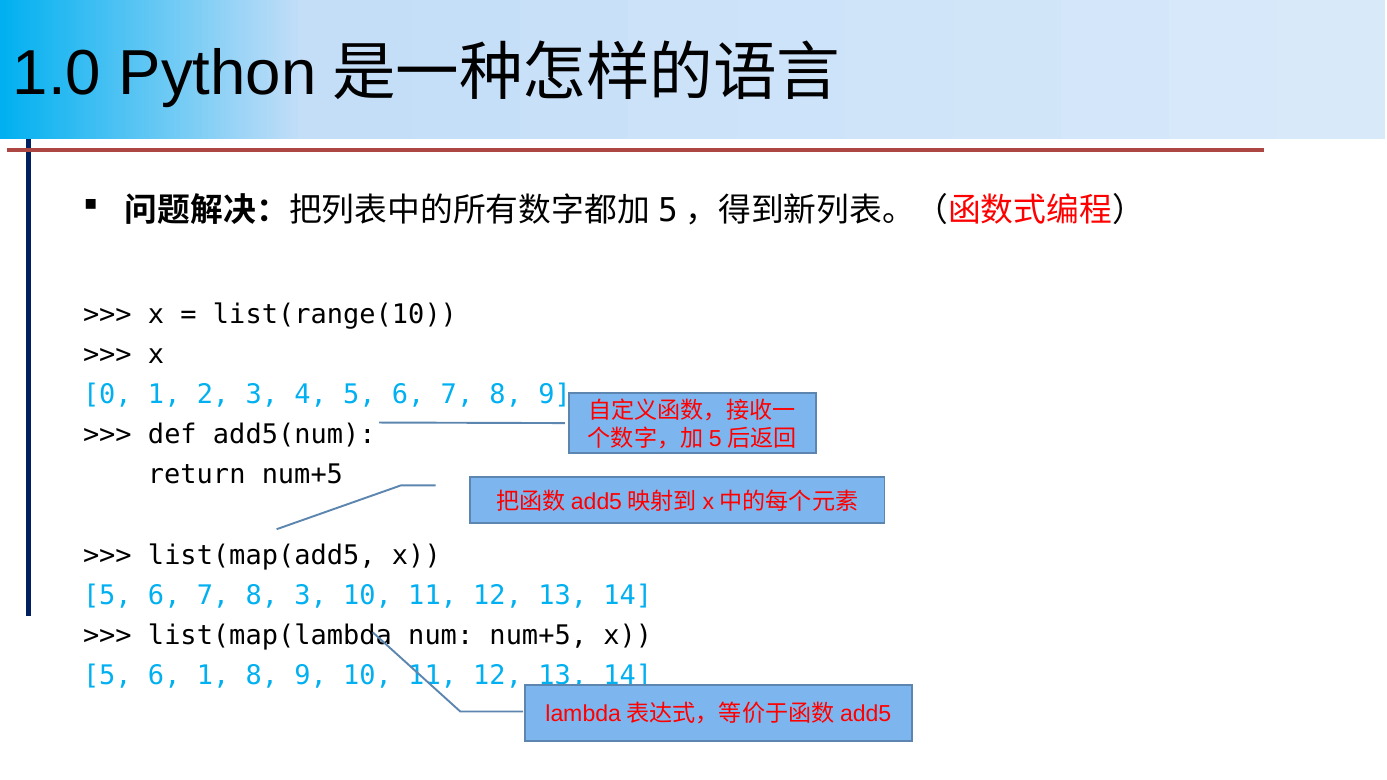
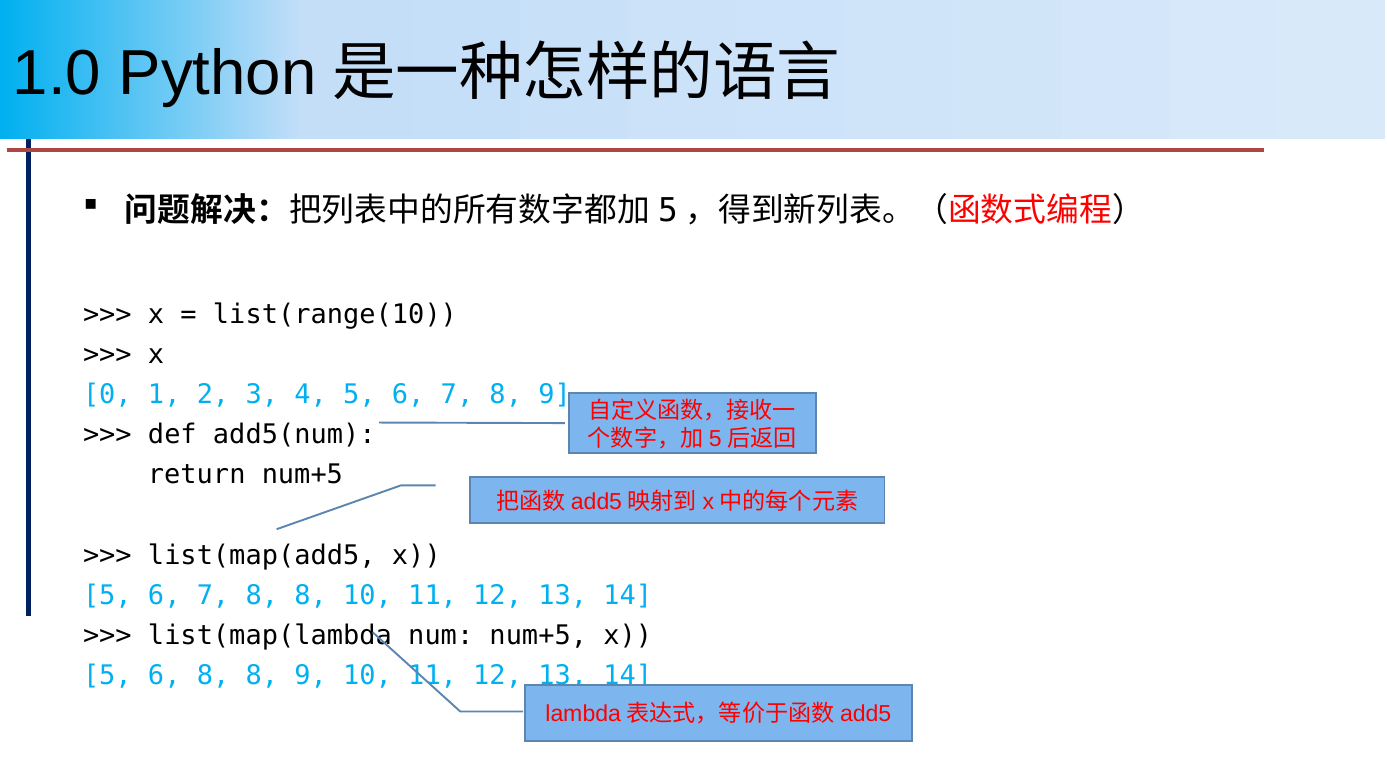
7 8 3: 3 -> 8 (311, 595)
6 1: 1 -> 8 (213, 676)
